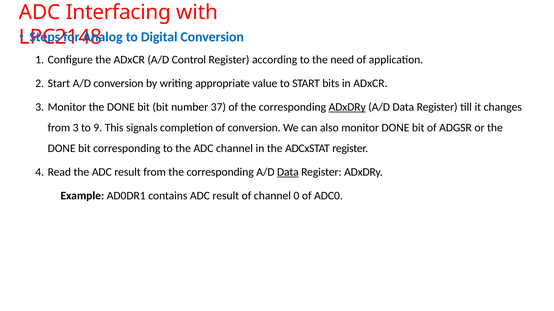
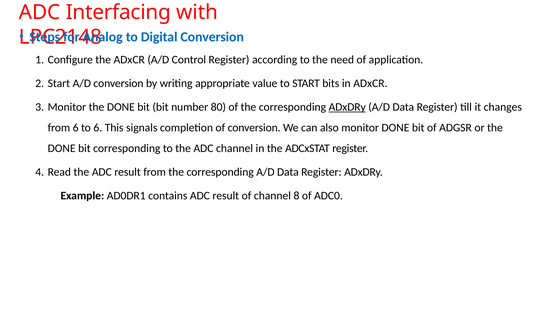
37: 37 -> 80 (218, 107)
from 3: 3 -> 6 (76, 128)
to 9: 9 -> 6 (98, 128)
Data underline: present -> none (288, 172)
0: 0 -> 8 (296, 196)
